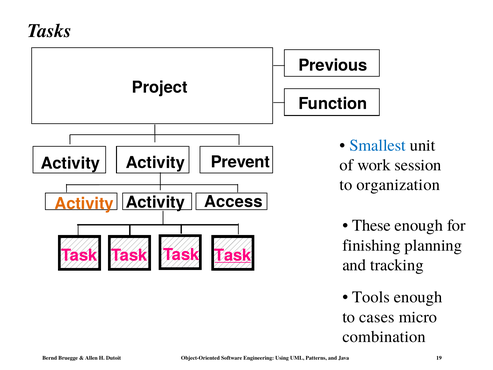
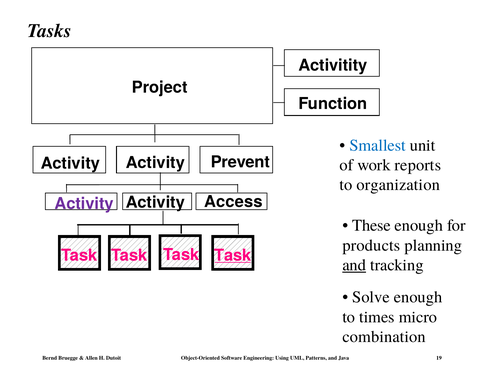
Previous: Previous -> Activitity (333, 65)
session: session -> reports (418, 165)
Activity colour: orange -> purple (84, 204)
finishing: finishing -> products (371, 245)
and underline: none -> present (354, 265)
Tools: Tools -> Solve (371, 297)
cases: cases -> times (377, 317)
